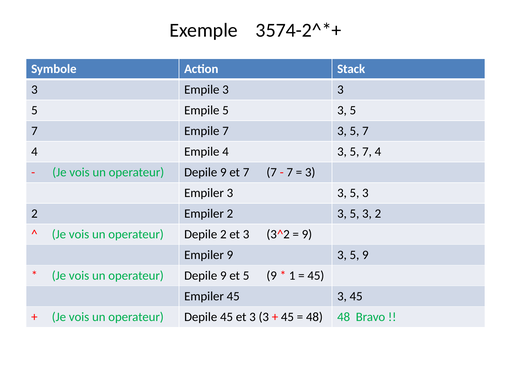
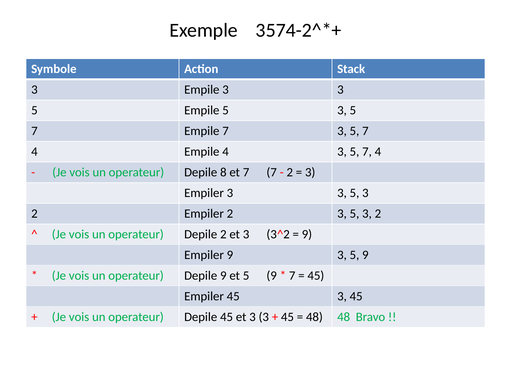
9: 9 -> 8 (223, 173)
7: 7 -> 2 (290, 173)
1: 1 -> 7 (292, 276)
